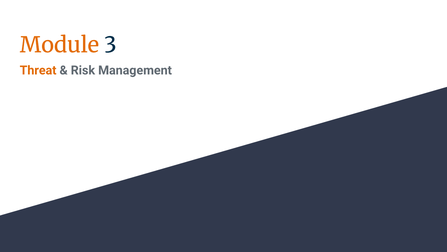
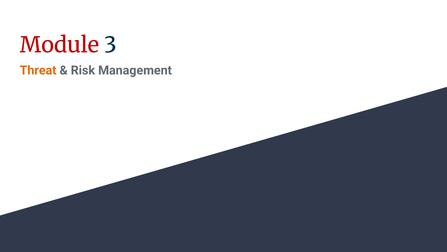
Module colour: orange -> red (59, 45)
